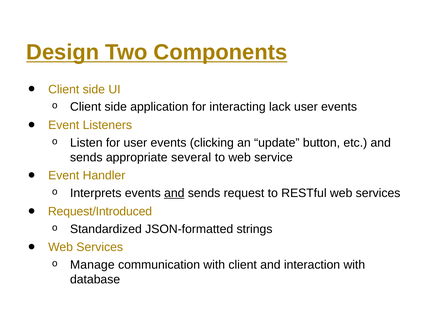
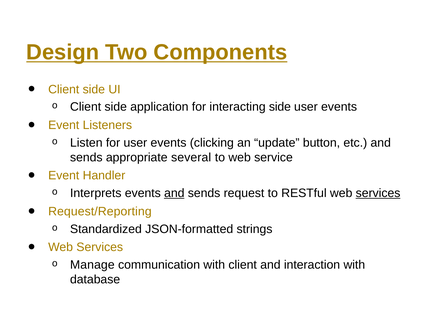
interacting lack: lack -> side (280, 107)
services underline: none -> present (378, 193)
Request/Introduced: Request/Introduced -> Request/Reporting (100, 211)
